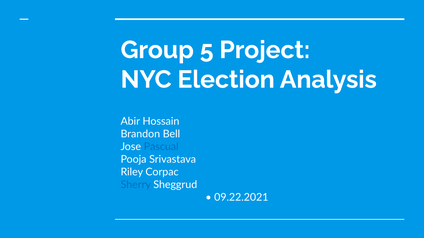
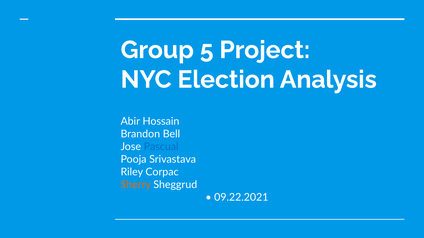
Sherry colour: blue -> orange (136, 185)
